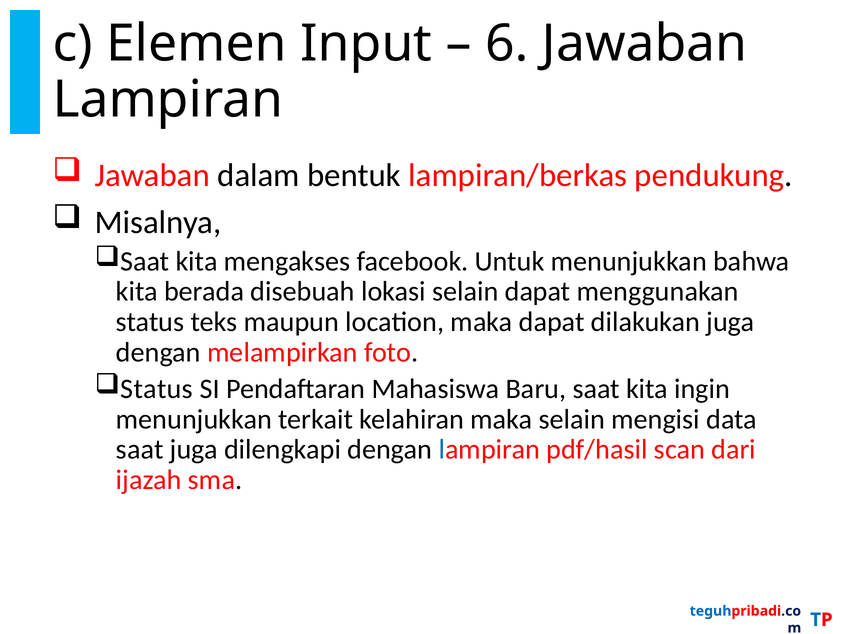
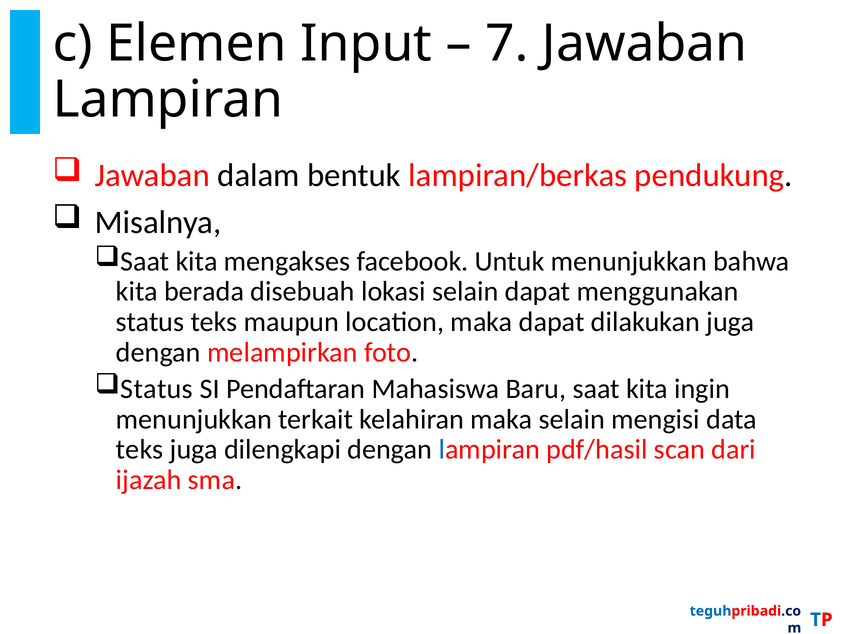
6: 6 -> 7 (507, 44)
saat: saat -> teks (140, 450)
